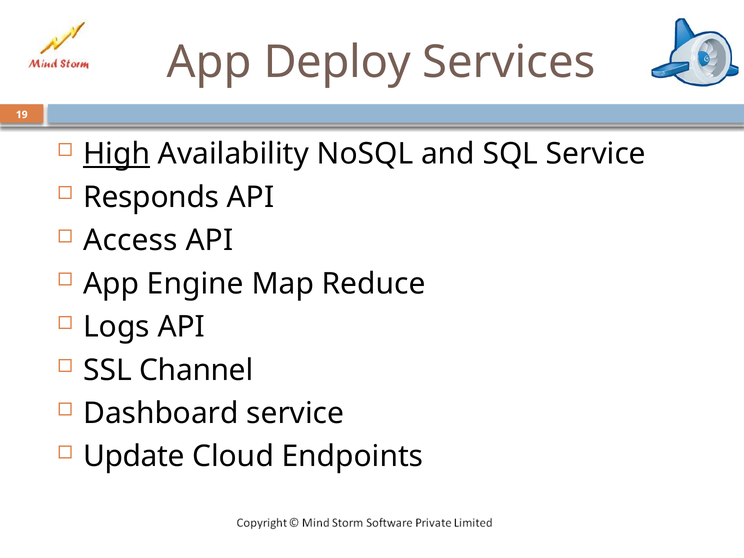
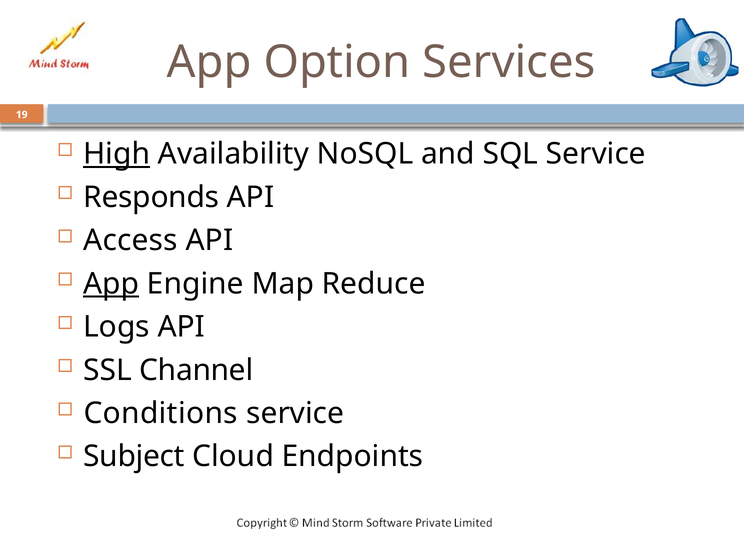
Deploy: Deploy -> Option (337, 62)
App underline: none -> present (111, 284)
Dashboard: Dashboard -> Conditions (161, 413)
Update: Update -> Subject (134, 457)
